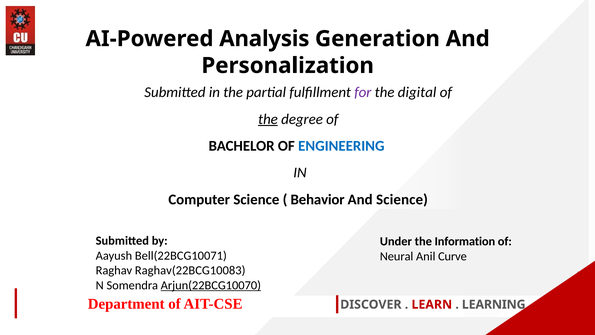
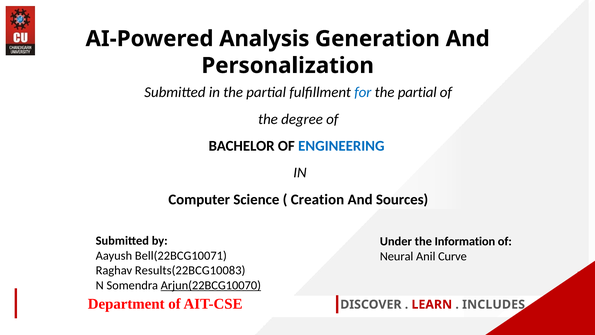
for colour: purple -> blue (363, 92)
digital: digital -> partial (417, 92)
the underline: present -> none (268, 119)
Behavior: Behavior -> Creation (317, 199)
And Science: Science -> Sources (402, 199)
Raghav(22BCG10083: Raghav(22BCG10083 -> Results(22BCG10083 (190, 270)
LEARNING: LEARNING -> INCLUDES (494, 304)
